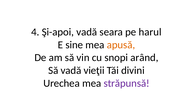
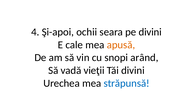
Şi-apoi vadă: vadă -> ochii (87, 32)
pe harul: harul -> divini (150, 32)
sine: sine -> cale (74, 45)
străpunsă colour: purple -> blue (127, 84)
